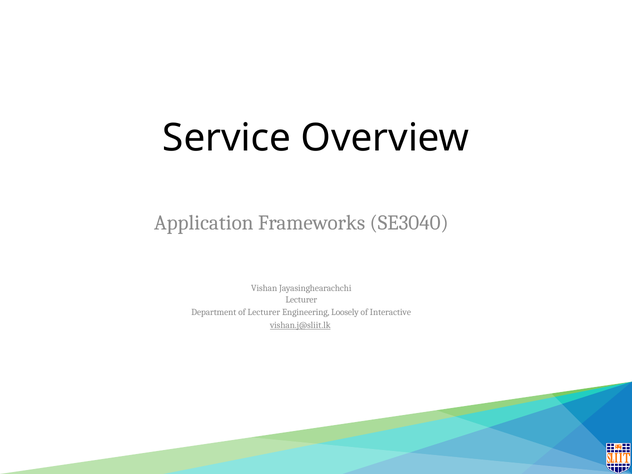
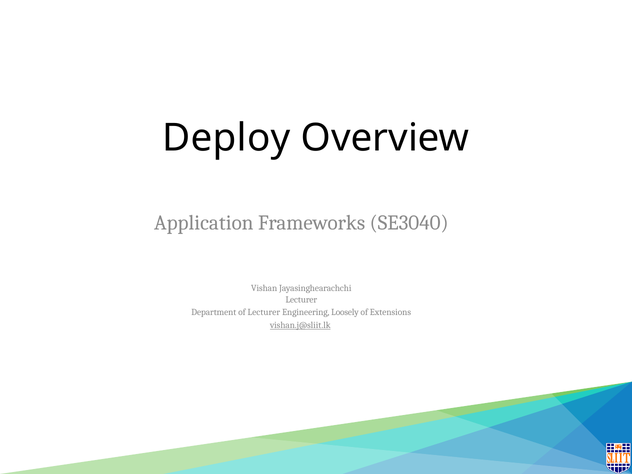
Service: Service -> Deploy (227, 138)
Interactive: Interactive -> Extensions (390, 312)
